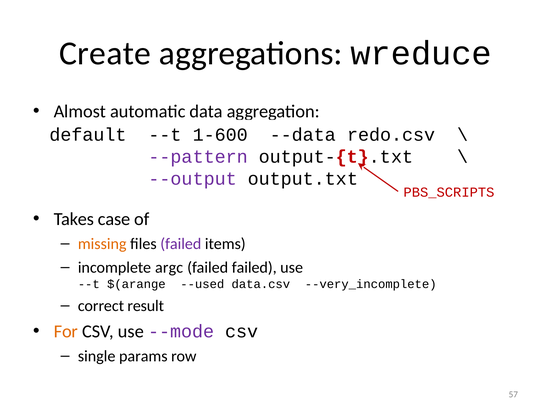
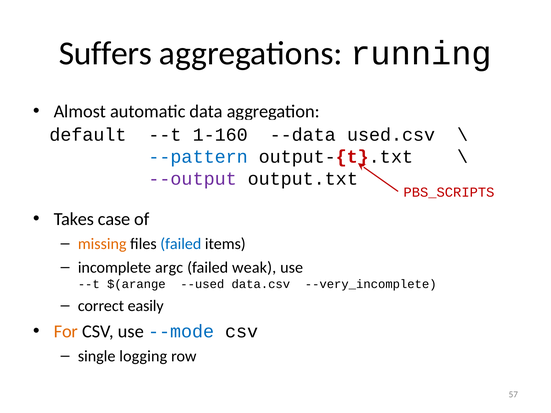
Create: Create -> Suffers (105, 53)
wreduce: wreduce -> running (421, 53)
1-600: 1-600 -> 1-160 (220, 135)
redo.csv: redo.csv -> used.csv (391, 135)
--pattern colour: purple -> blue (198, 157)
failed colour: purple -> blue (181, 244)
failed failed: failed -> weak (254, 268)
result: result -> easily (146, 306)
--mode colour: purple -> blue (181, 332)
params: params -> logging (143, 356)
